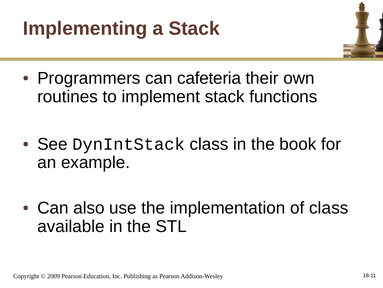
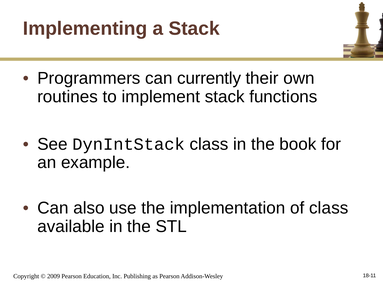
cafeteria: cafeteria -> currently (209, 78)
